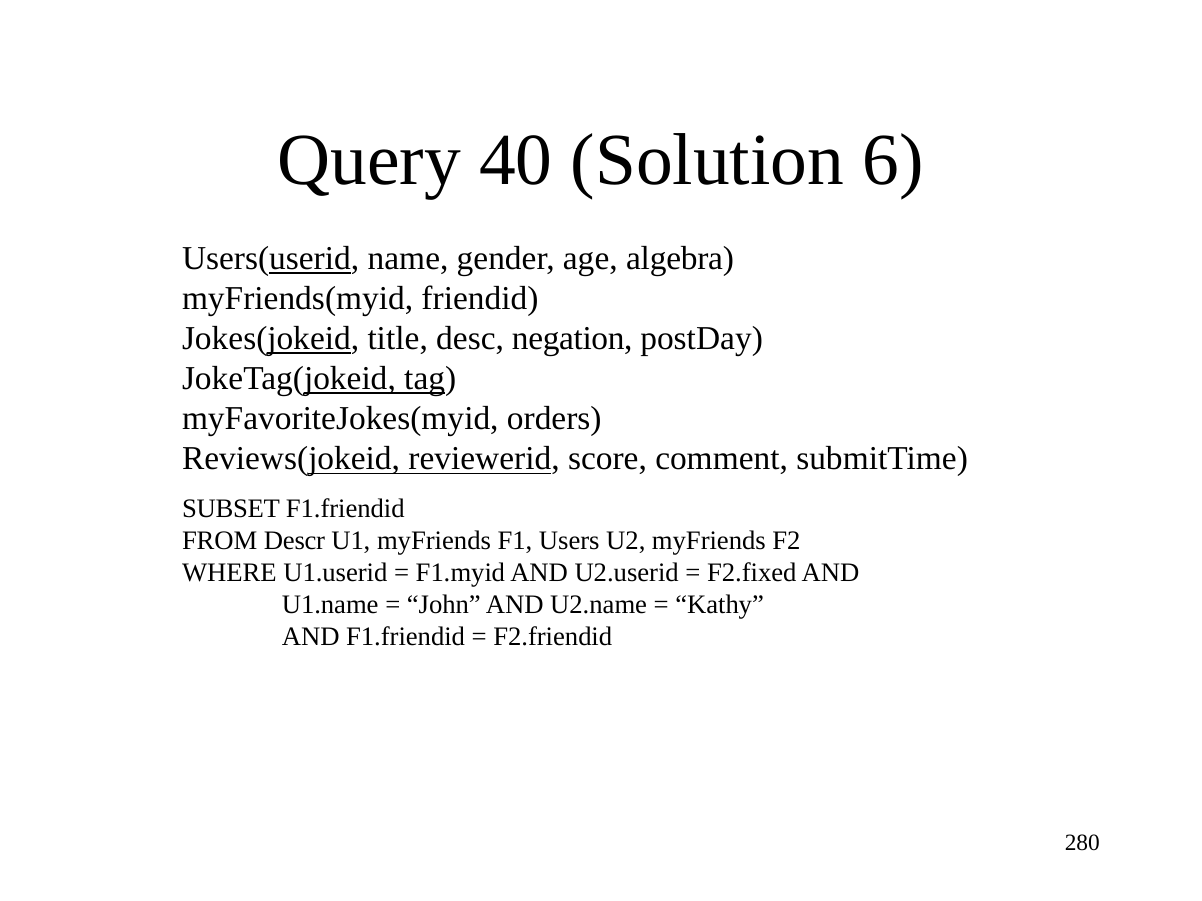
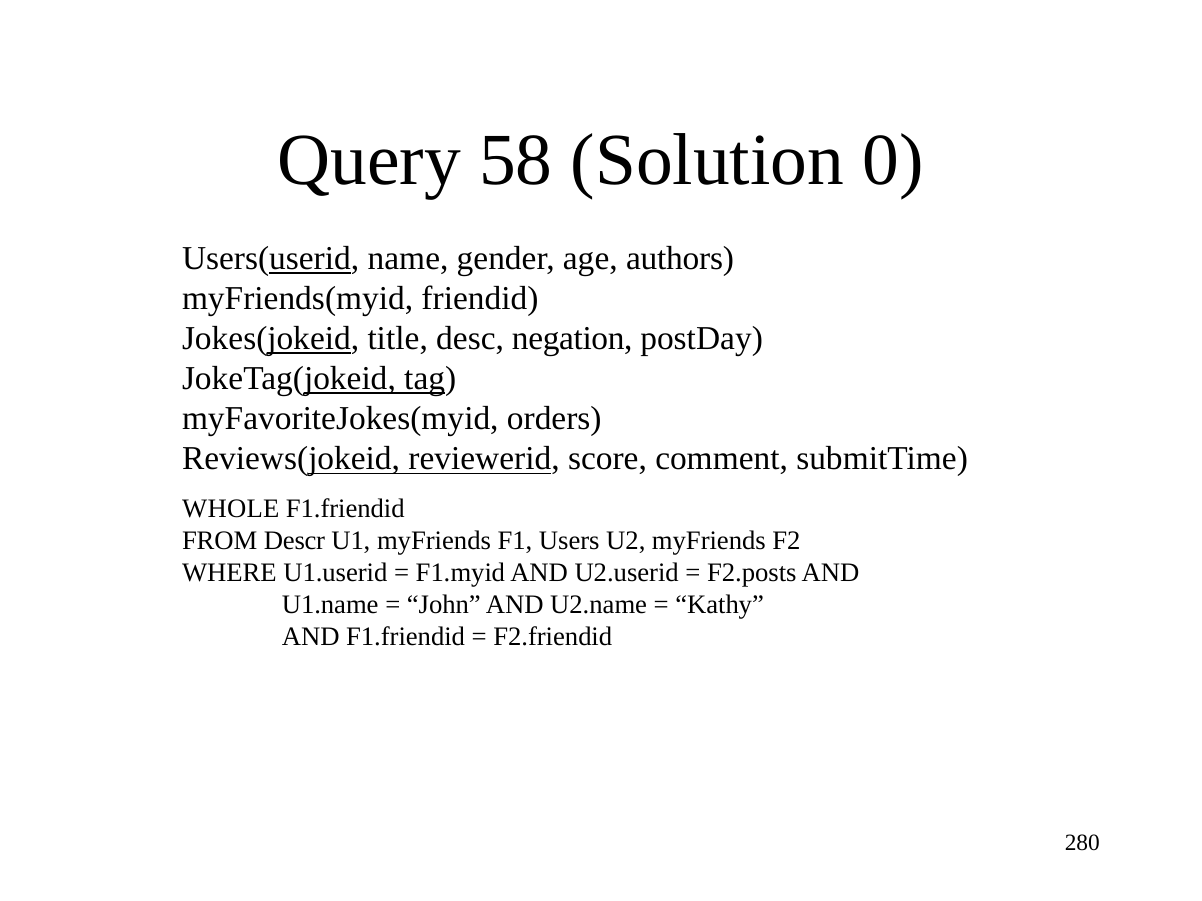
40: 40 -> 58 (516, 160)
6: 6 -> 0 (893, 160)
algebra: algebra -> authors (680, 259)
SUBSET: SUBSET -> WHOLE (231, 509)
F2.fixed: F2.fixed -> F2.posts (752, 573)
